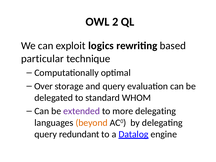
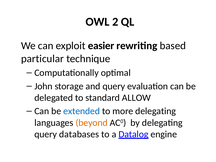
logics: logics -> easier (101, 46)
Over: Over -> John (43, 86)
WHOM: WHOM -> ALLOW (136, 98)
extended colour: purple -> blue (82, 111)
redundant: redundant -> databases (79, 134)
